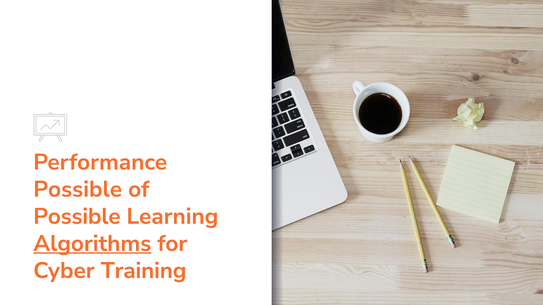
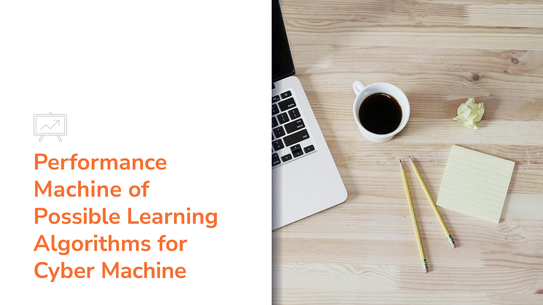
Possible: Possible -> Machine (78, 189)
Algorithms underline: present -> none (92, 244)
Cyber Training: Training -> Machine (144, 271)
